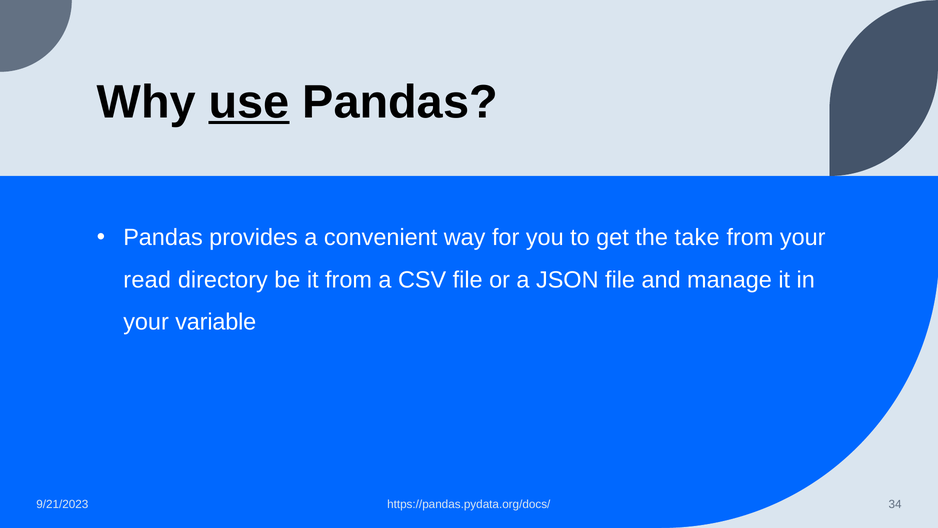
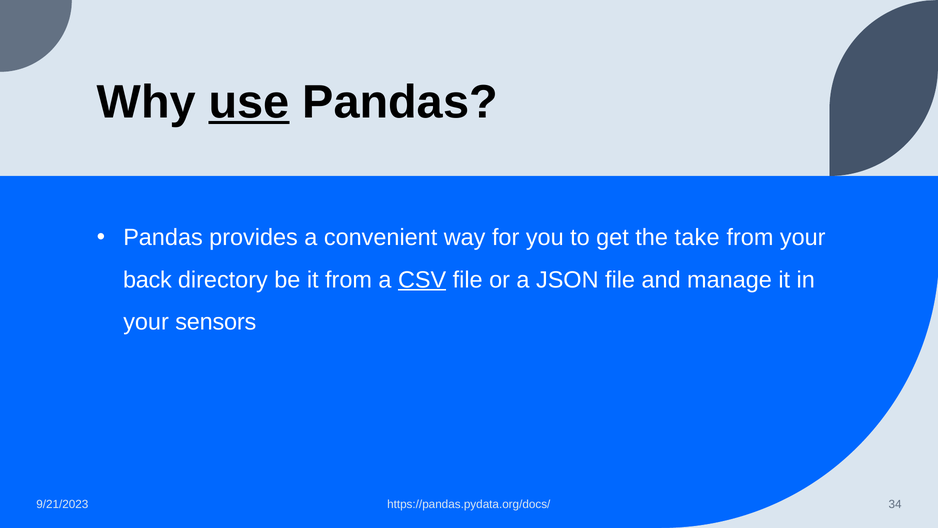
read: read -> back (147, 280)
CSV underline: none -> present (422, 280)
variable: variable -> sensors (216, 322)
